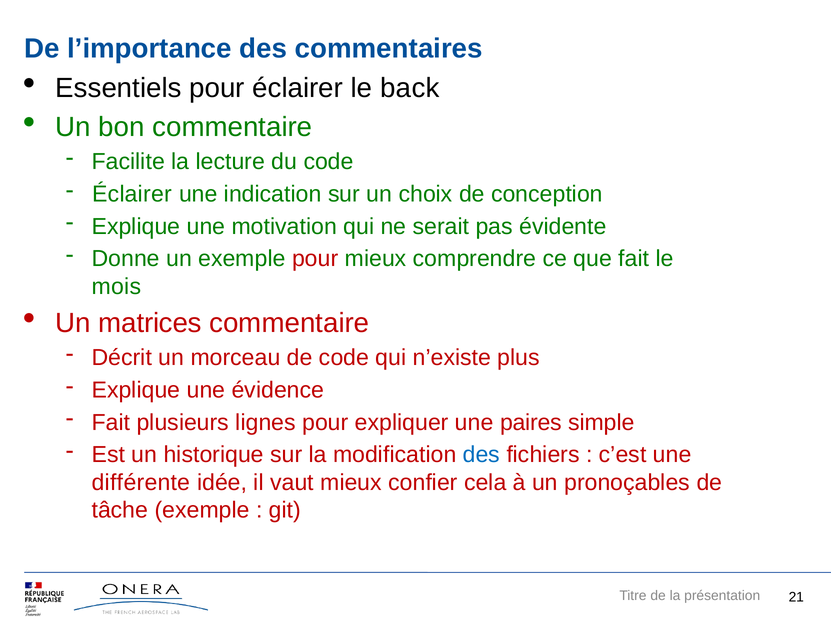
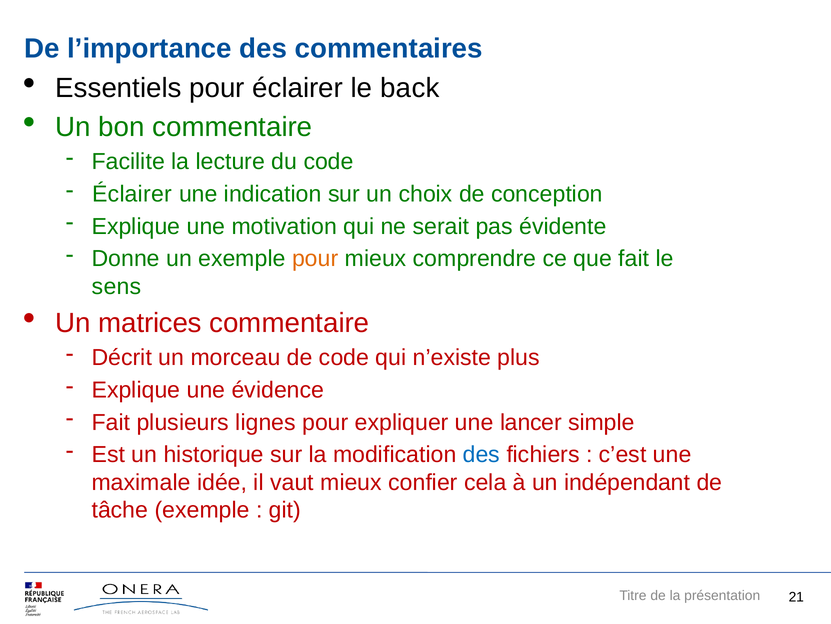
pour colour: red -> orange (315, 259)
mois: mois -> sens (117, 286)
paires: paires -> lancer (531, 422)
différente: différente -> maximale (141, 482)
pronoçables: pronoçables -> indépendant (627, 482)
